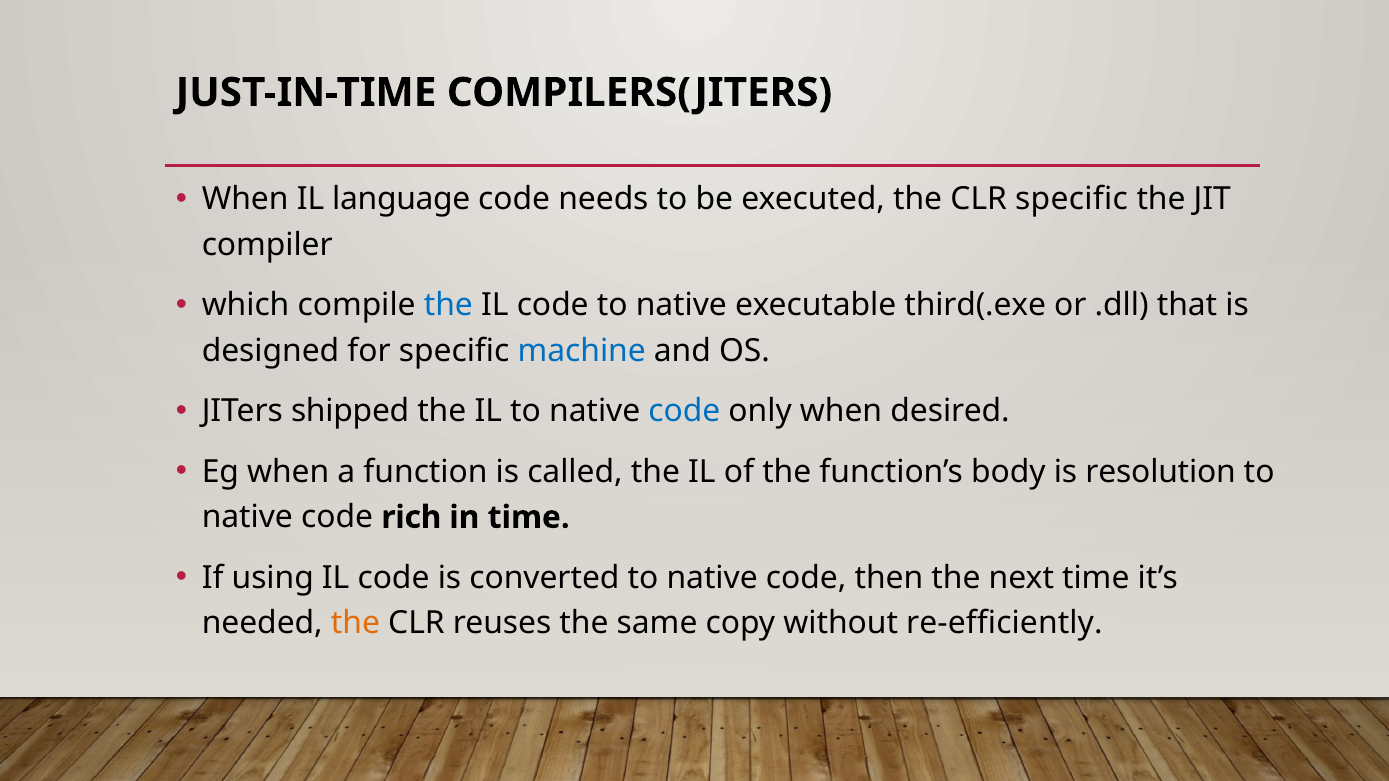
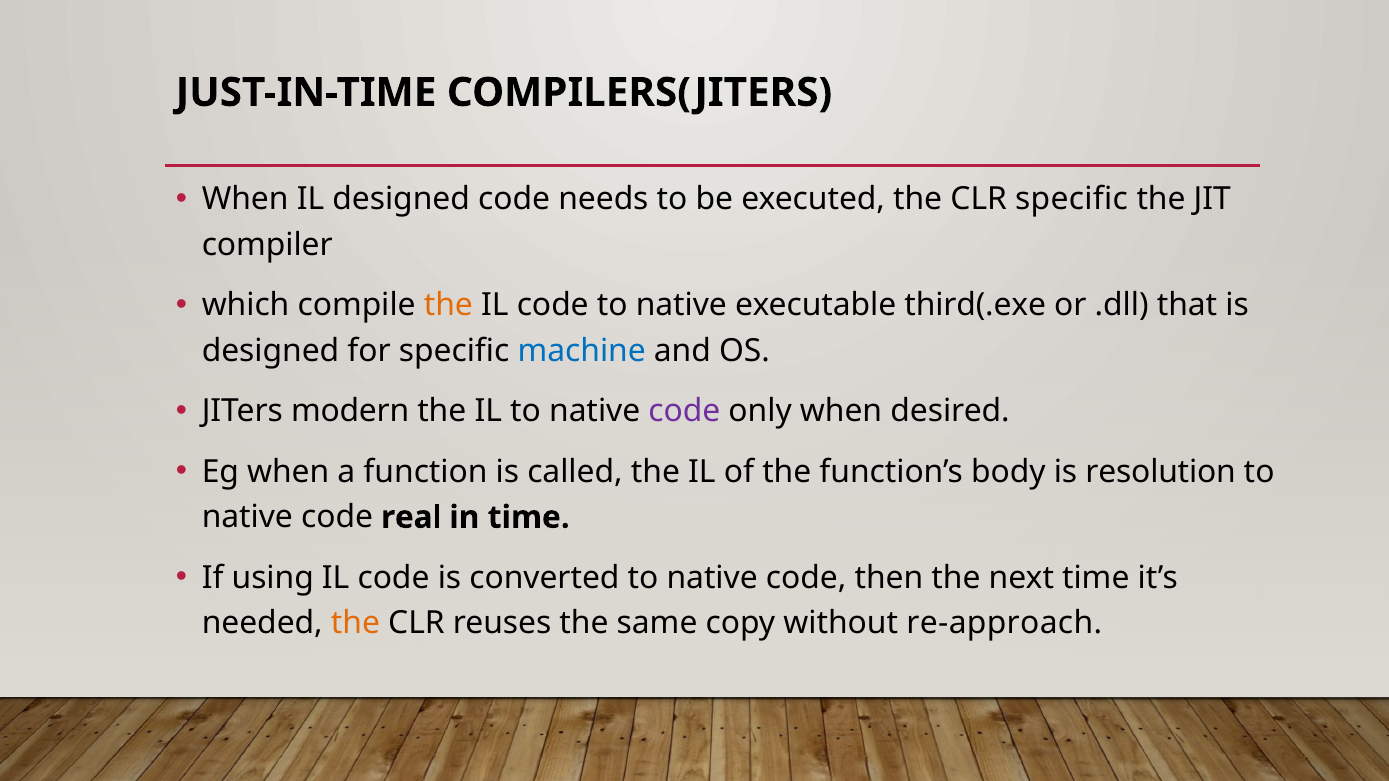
IL language: language -> designed (401, 199)
the colour: blue -> orange (448, 305)
shipped: shipped -> modern (350, 411)
code colour: blue -> purple (684, 411)
rich: rich -> real (411, 518)
re-efficiently: re-efficiently -> re-approach (1004, 624)
